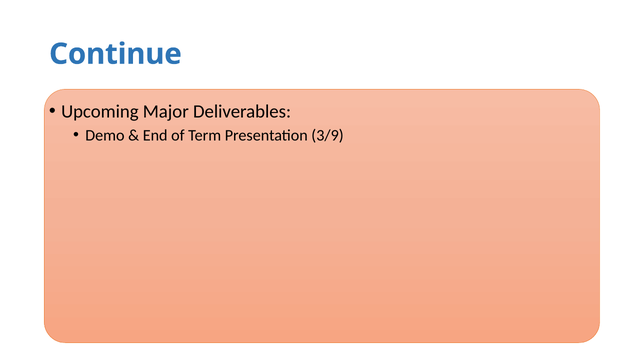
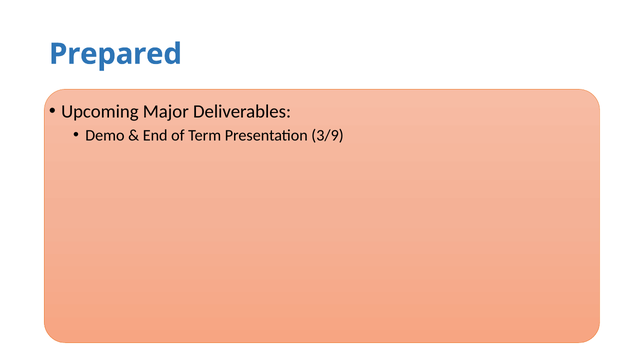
Continue: Continue -> Prepared (116, 54)
